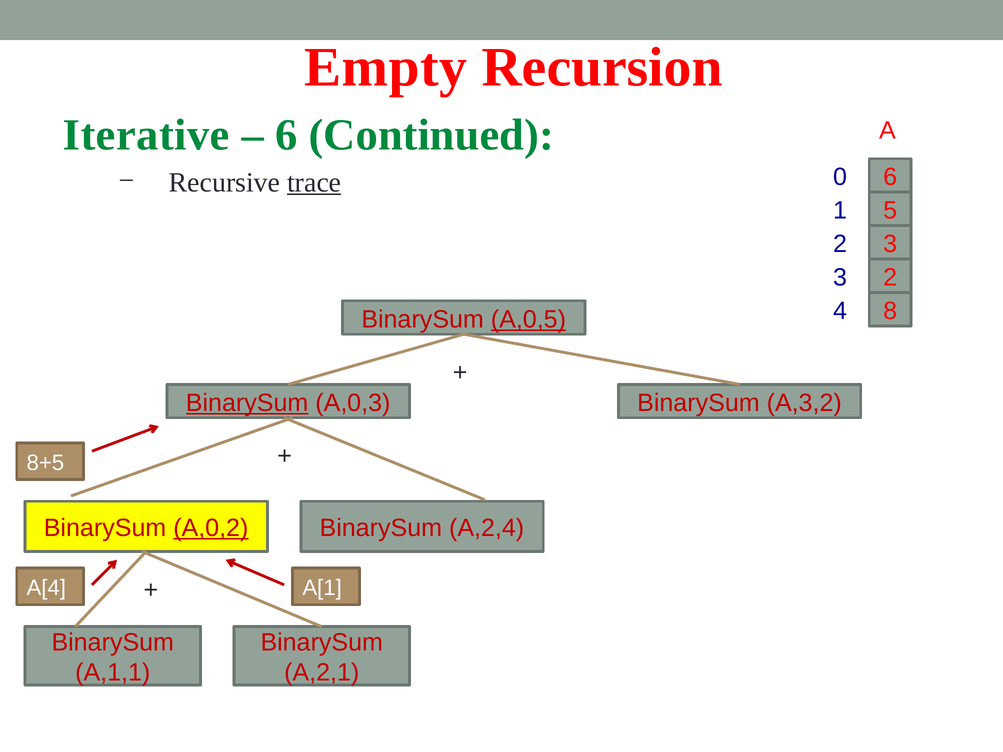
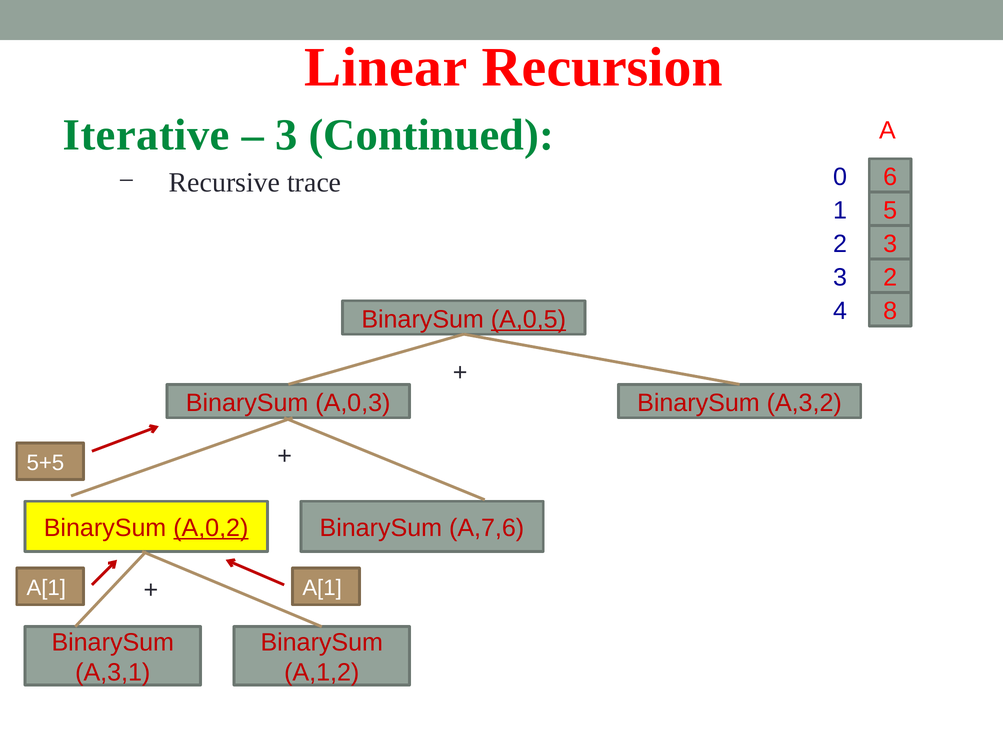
Empty: Empty -> Linear (386, 67)
6: 6 -> 3 (286, 135)
trace underline: present -> none (314, 182)
BinarySum underline: present -> none (247, 403)
8+5: 8+5 -> 5+5 (45, 463)
A,2,4: A,2,4 -> A,7,6 (487, 528)
A[4: A[4 -> A[1 (46, 588)
A,1,1: A,1,1 -> A,3,1 (113, 673)
A,2,1: A,2,1 -> A,1,2 (322, 673)
